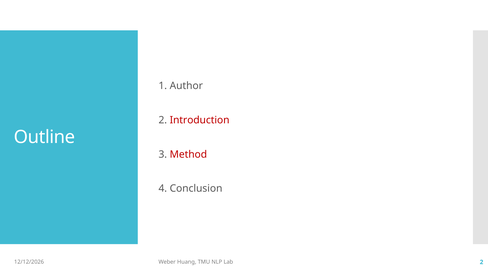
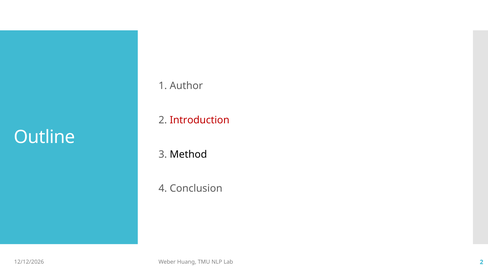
Method colour: red -> black (188, 154)
